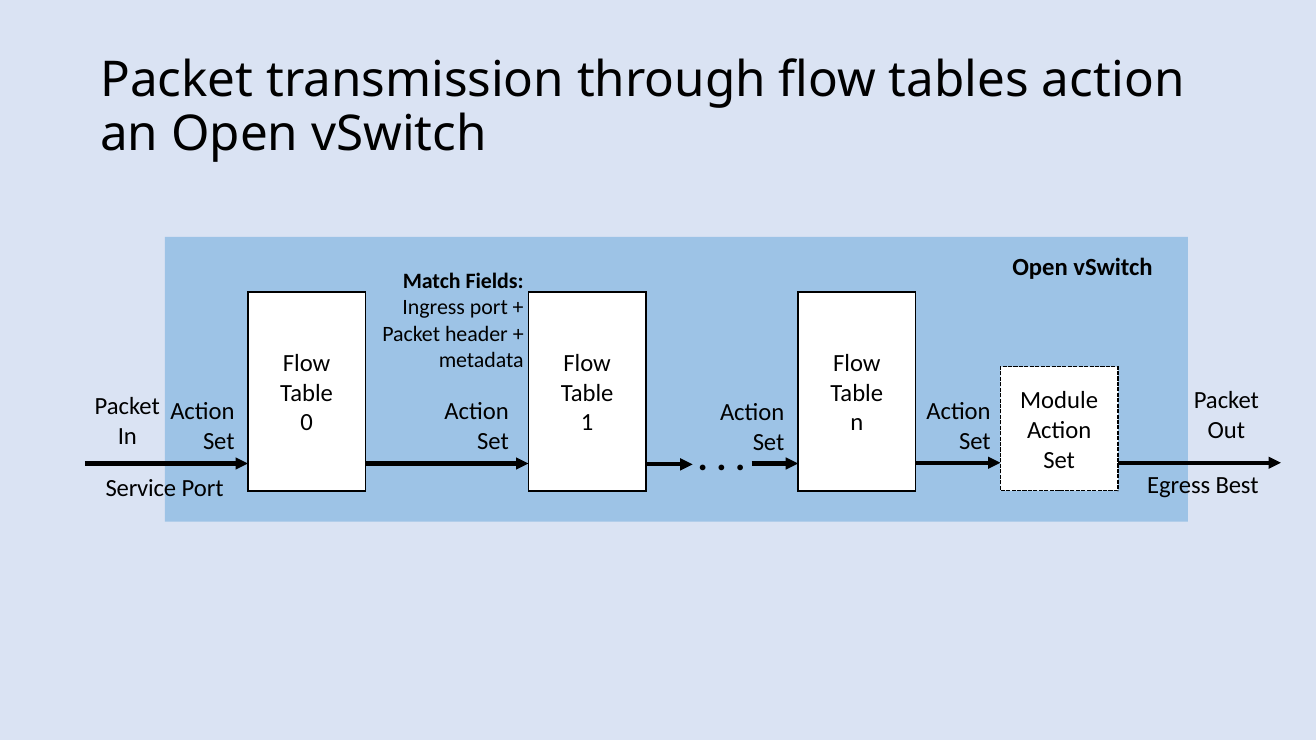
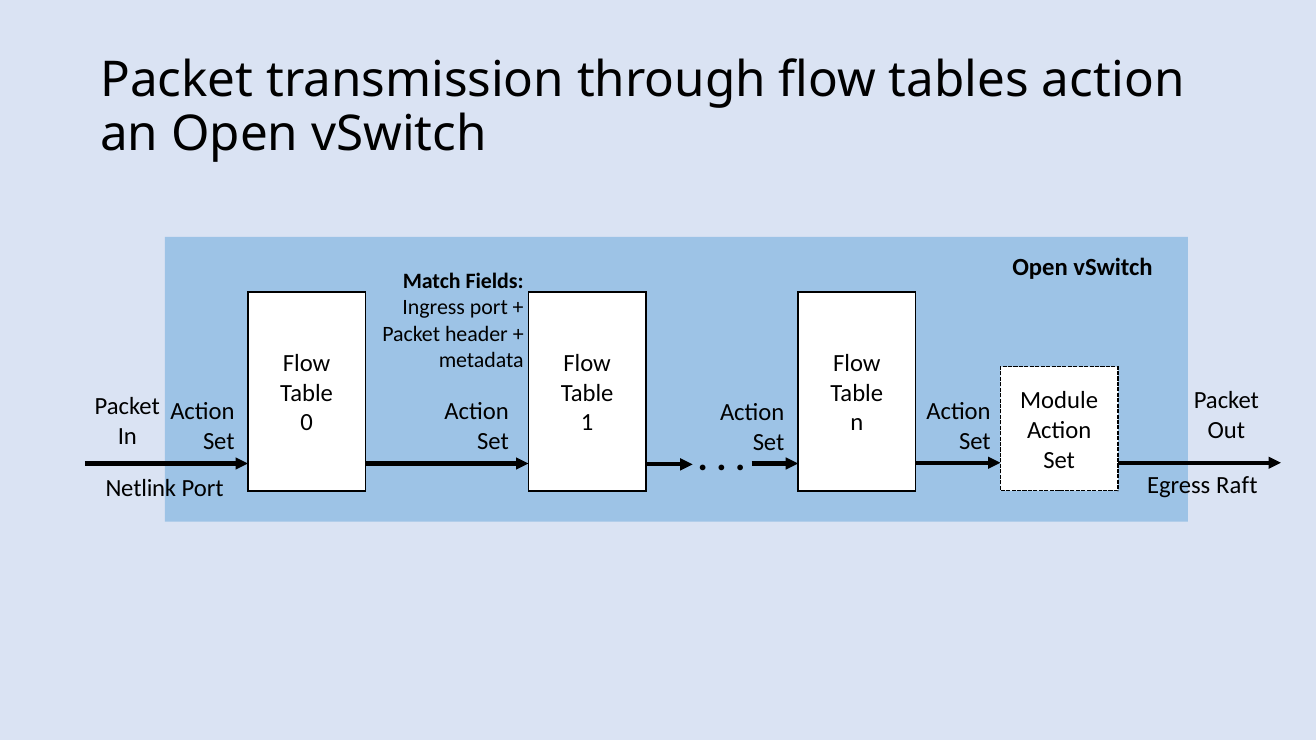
Service: Service -> Netlink (141, 489)
Best: Best -> Raft (1237, 486)
